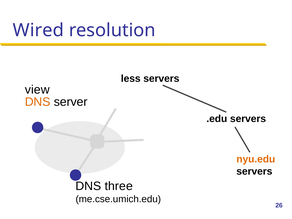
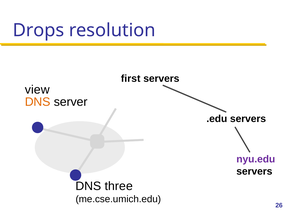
Wired: Wired -> Drops (38, 30)
less: less -> first (131, 79)
nyu.edu colour: orange -> purple (256, 159)
